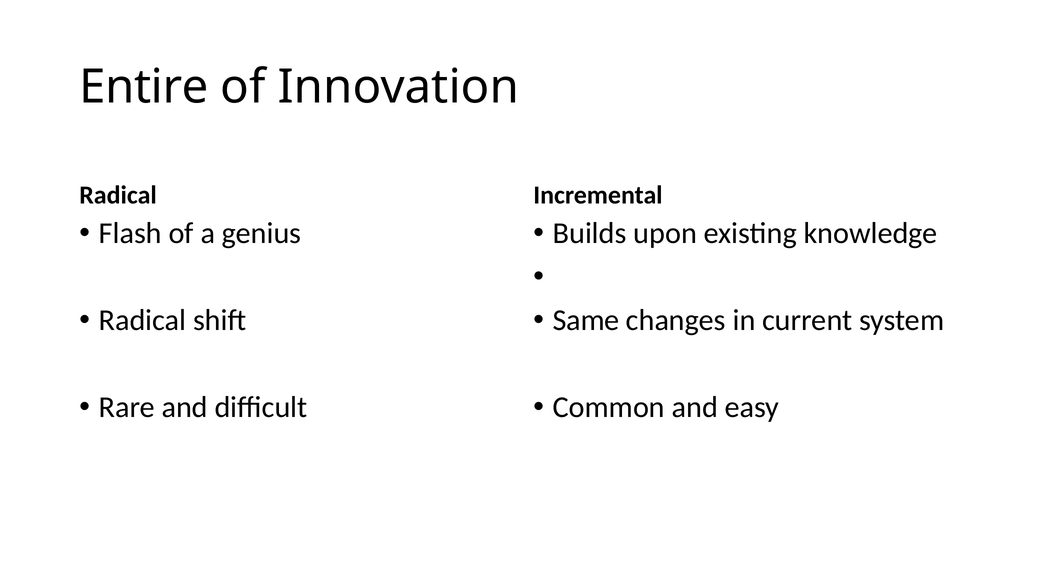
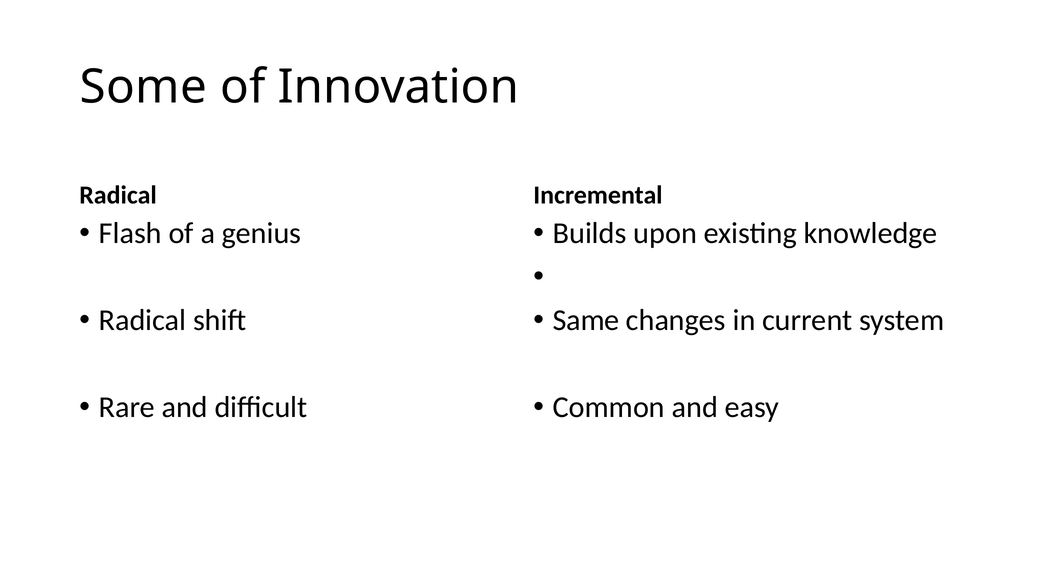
Entire: Entire -> Some (143, 87)
